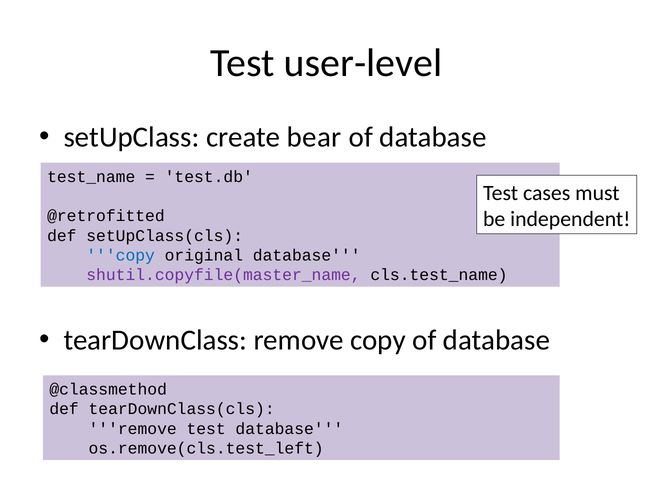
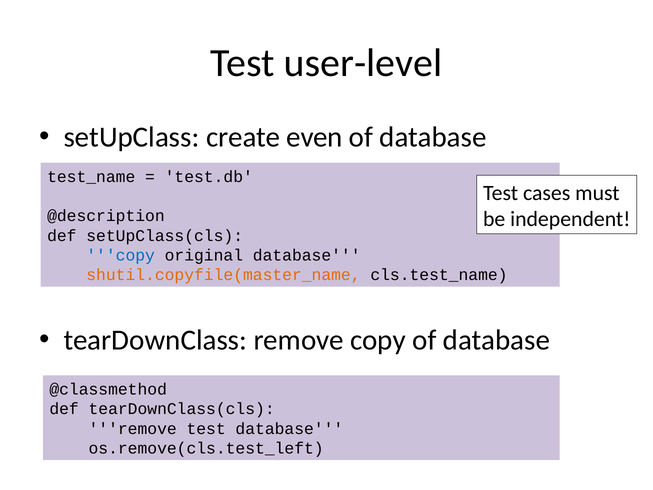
bear: bear -> even (315, 137)
@retrofitted: @retrofitted -> @description (106, 216)
shutil.copyfile(master_name colour: purple -> orange (223, 275)
